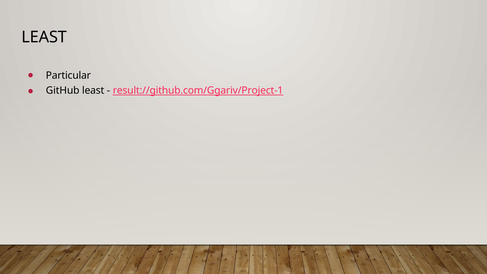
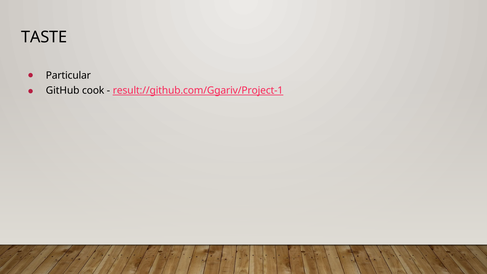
LEAST: LEAST -> TASTE (44, 37)
GitHub least: least -> cook (93, 90)
